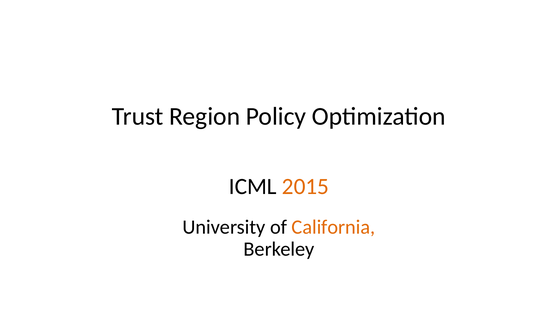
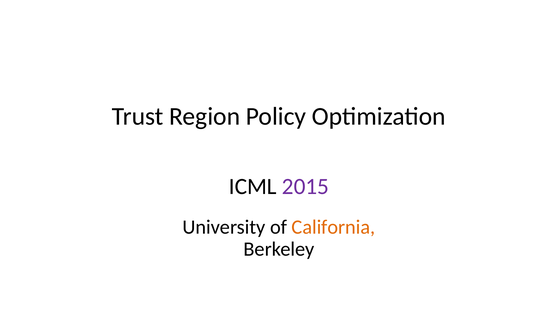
2015 colour: orange -> purple (305, 186)
